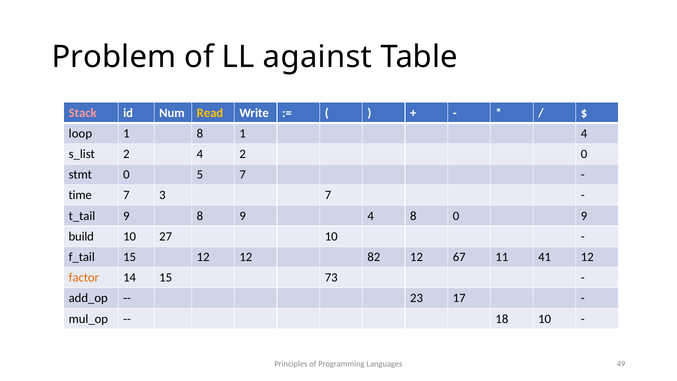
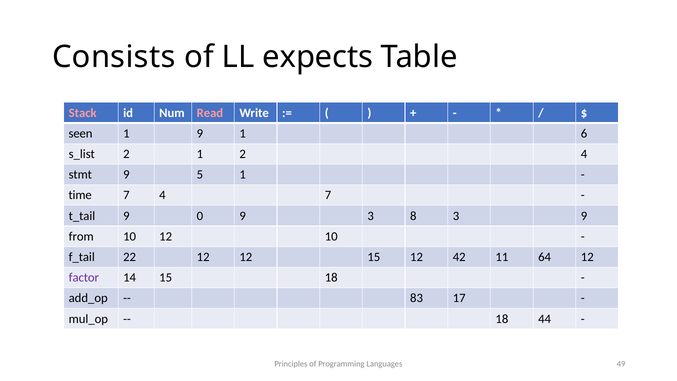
Problem: Problem -> Consists (114, 57)
against: against -> expects (318, 57)
Read colour: yellow -> pink (210, 113)
loop: loop -> seen (81, 133)
1 8: 8 -> 9 (200, 133)
1 4: 4 -> 6 (584, 133)
2 4: 4 -> 1 (200, 154)
2 0: 0 -> 4 (584, 154)
stmt 0: 0 -> 9 (126, 175)
5 7: 7 -> 1 (243, 175)
7 3: 3 -> 4 (162, 195)
9 8: 8 -> 0 (200, 216)
9 4: 4 -> 3 (371, 216)
8 0: 0 -> 3 (456, 216)
build: build -> from (81, 236)
10 27: 27 -> 12 (166, 236)
15: 15 -> 22 (130, 257)
12 82: 82 -> 15 (374, 257)
67: 67 -> 42 (459, 257)
41: 41 -> 64 (545, 257)
factor colour: orange -> purple (84, 278)
15 73: 73 -> 18 (331, 278)
23: 23 -> 83 (417, 298)
18 10: 10 -> 44 (545, 319)
